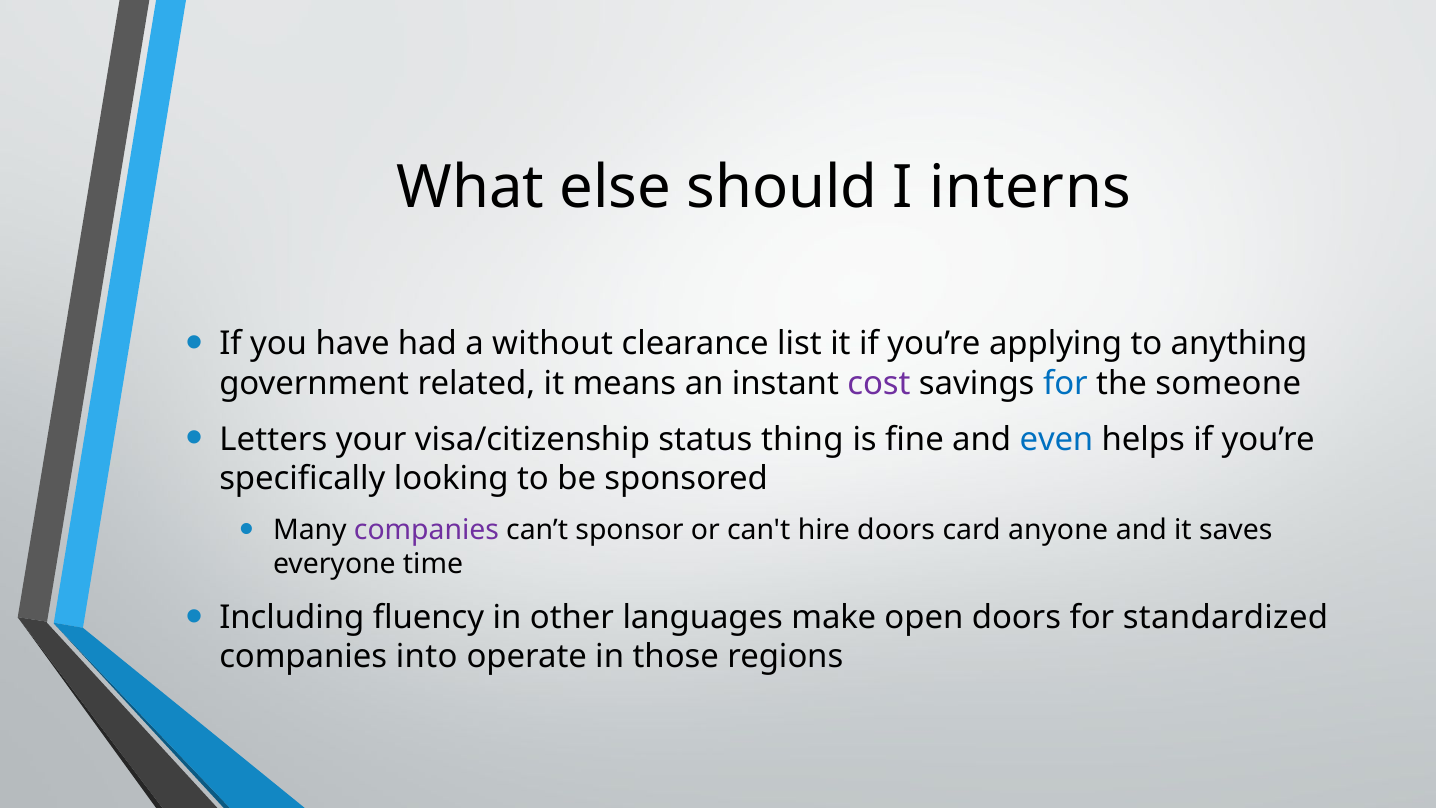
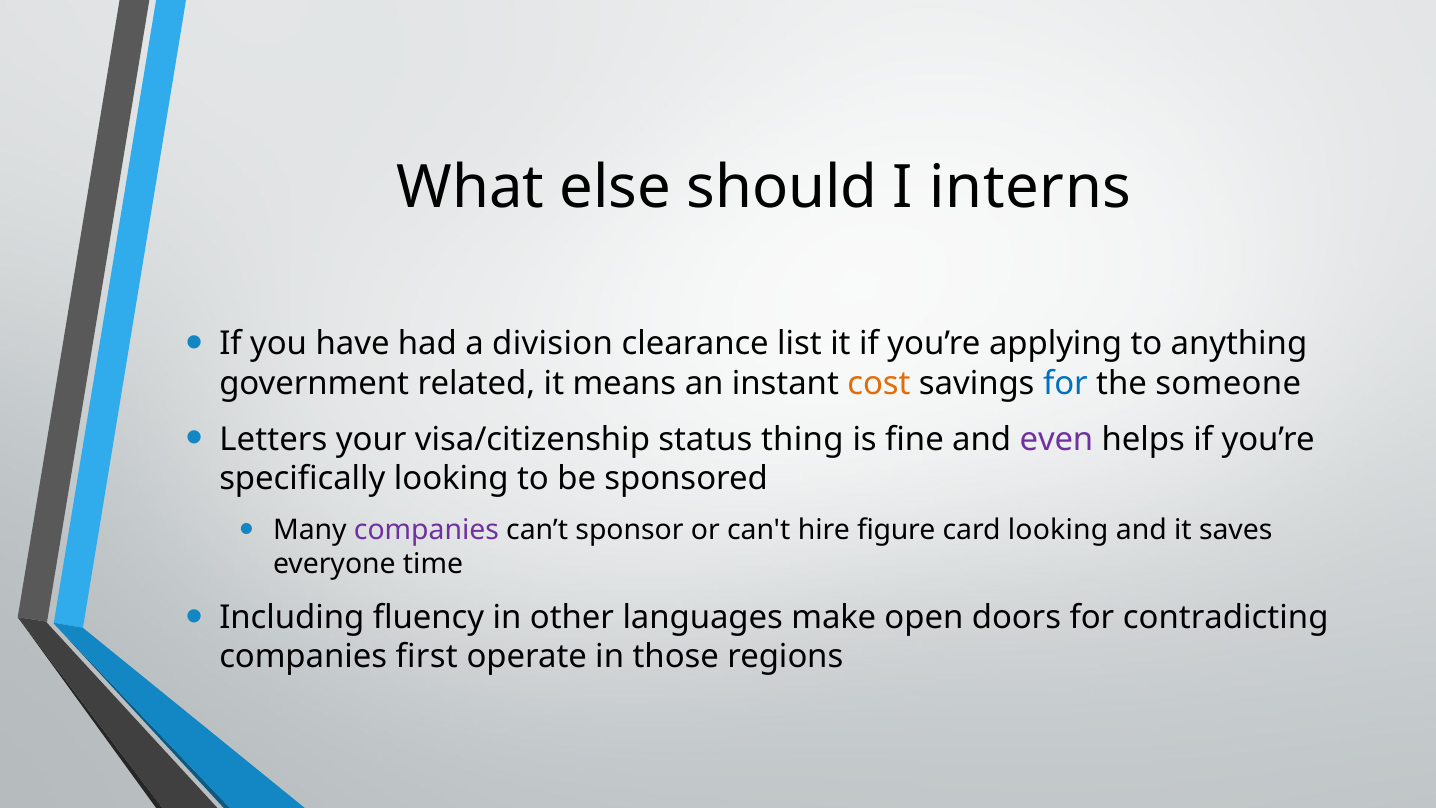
without: without -> division (553, 344)
cost colour: purple -> orange (879, 383)
even colour: blue -> purple (1056, 439)
hire doors: doors -> figure (896, 530)
card anyone: anyone -> looking (1058, 530)
standardized: standardized -> contradicting (1226, 617)
into: into -> first (427, 657)
